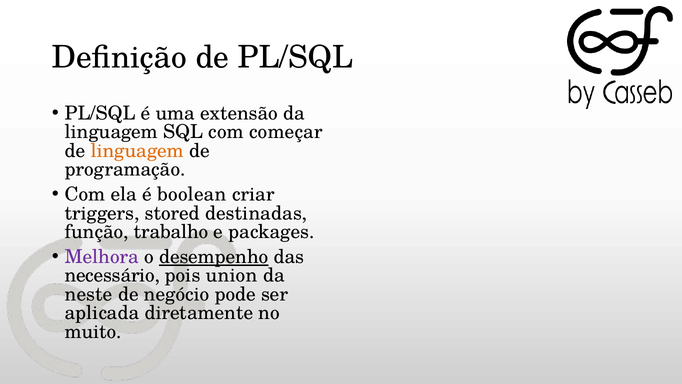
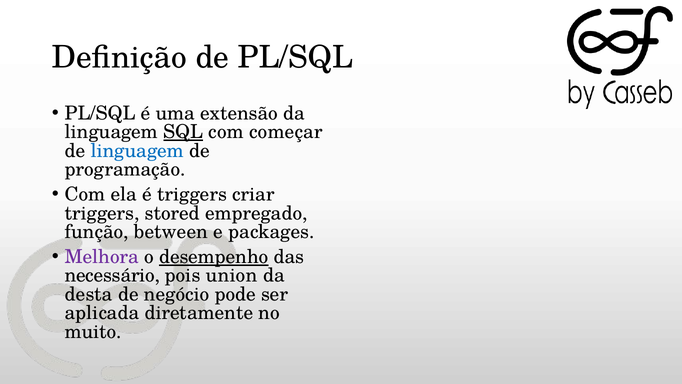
SQL underline: none -> present (183, 132)
linguagem colour: orange -> blue (137, 151)
é boolean: boolean -> triggers (192, 194)
destinadas: destinadas -> empregado (256, 213)
trabalho: trabalho -> between (171, 232)
neste: neste -> desta (89, 294)
